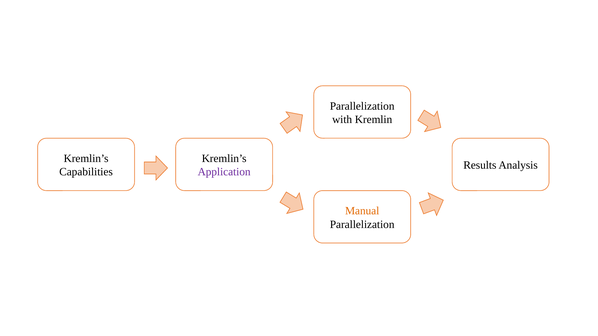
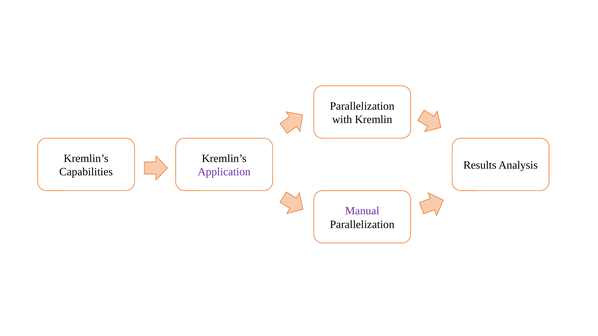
Manual colour: orange -> purple (362, 211)
